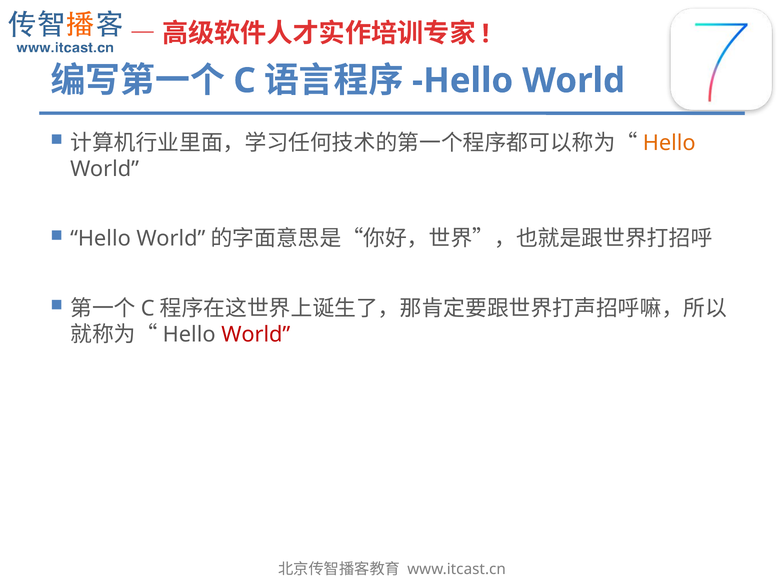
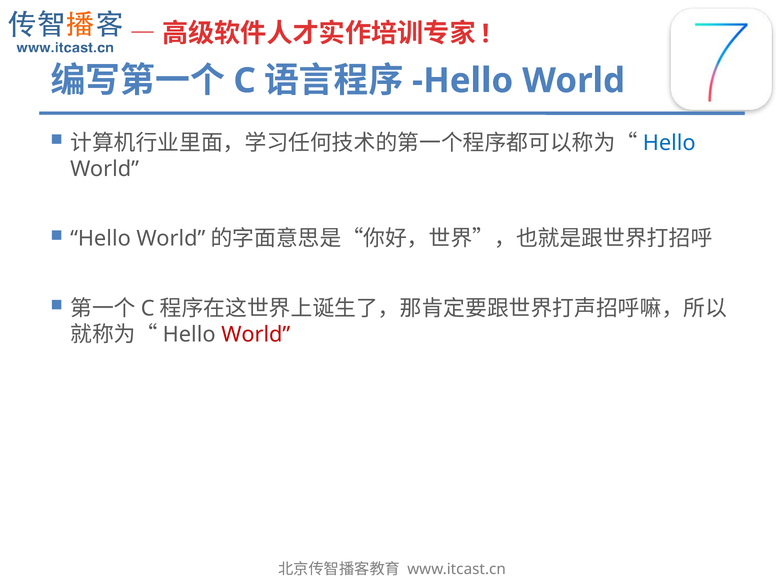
Hello colour: orange -> blue (669, 143)
